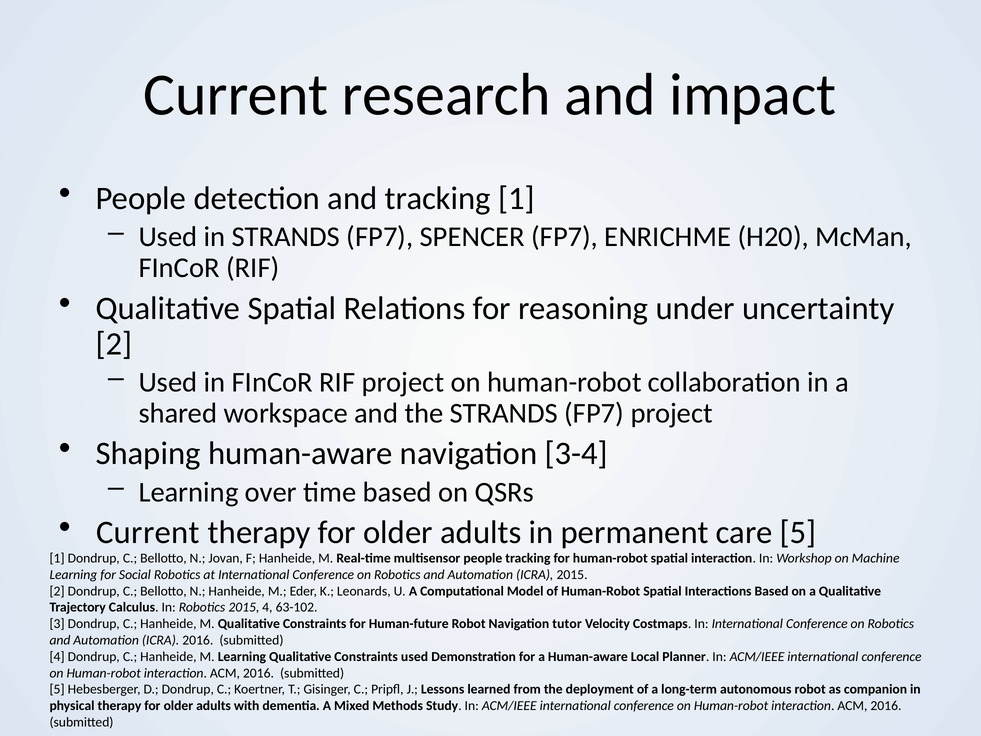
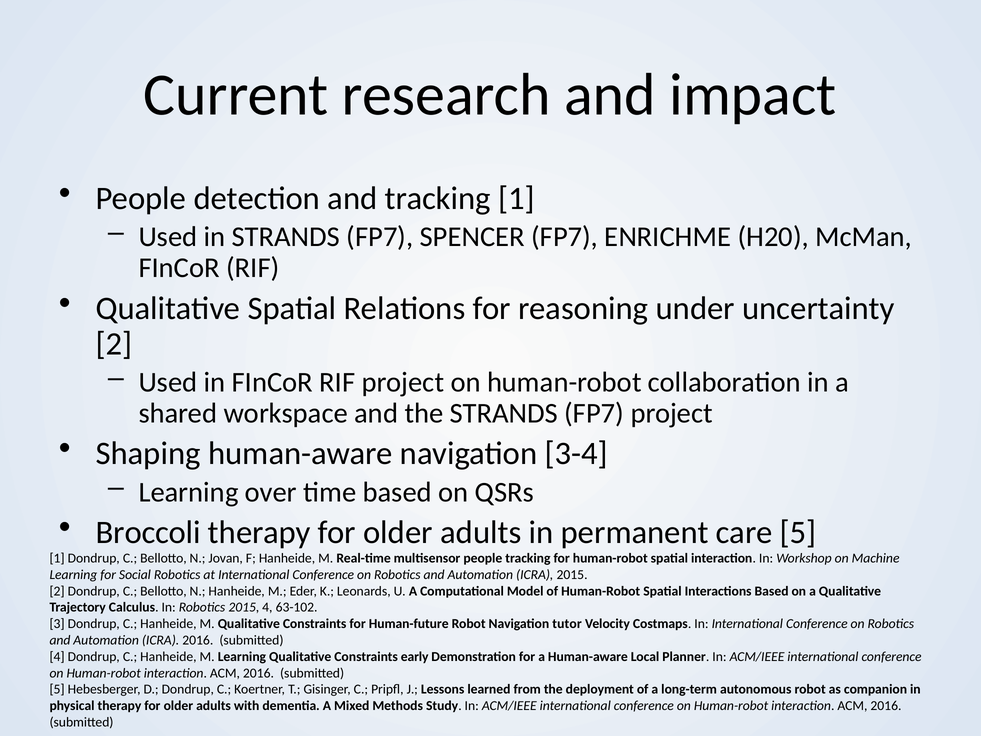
Current: Current -> Broccoli (148, 532)
Constraints used: used -> early (415, 656)
